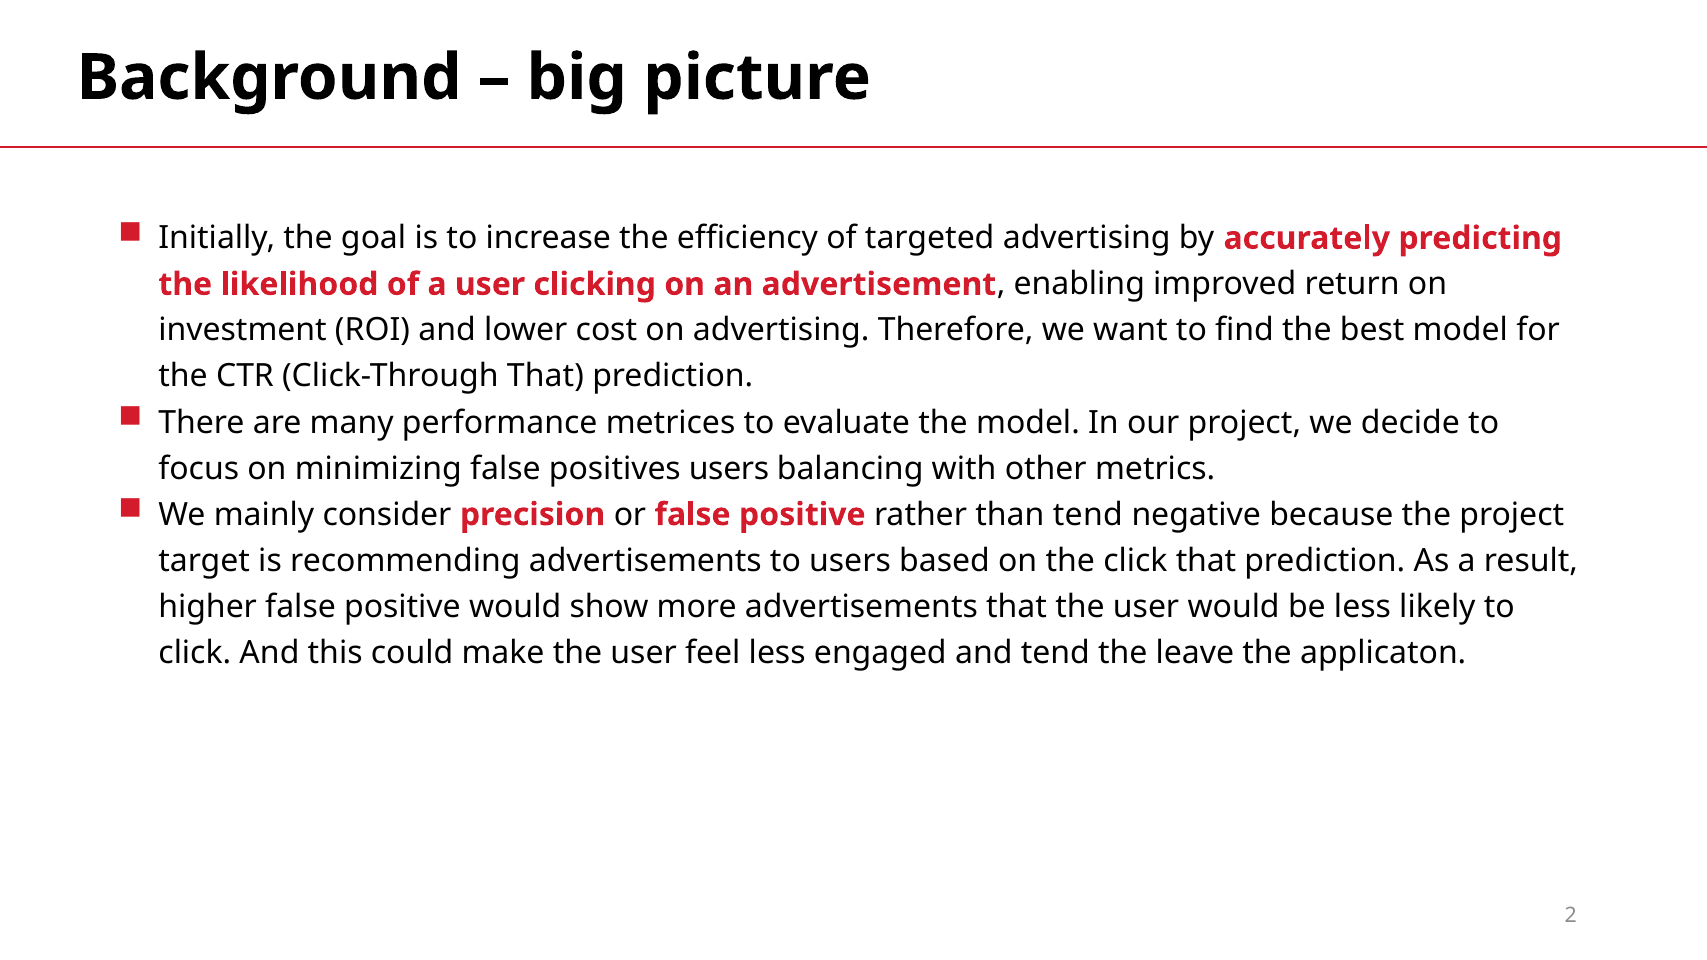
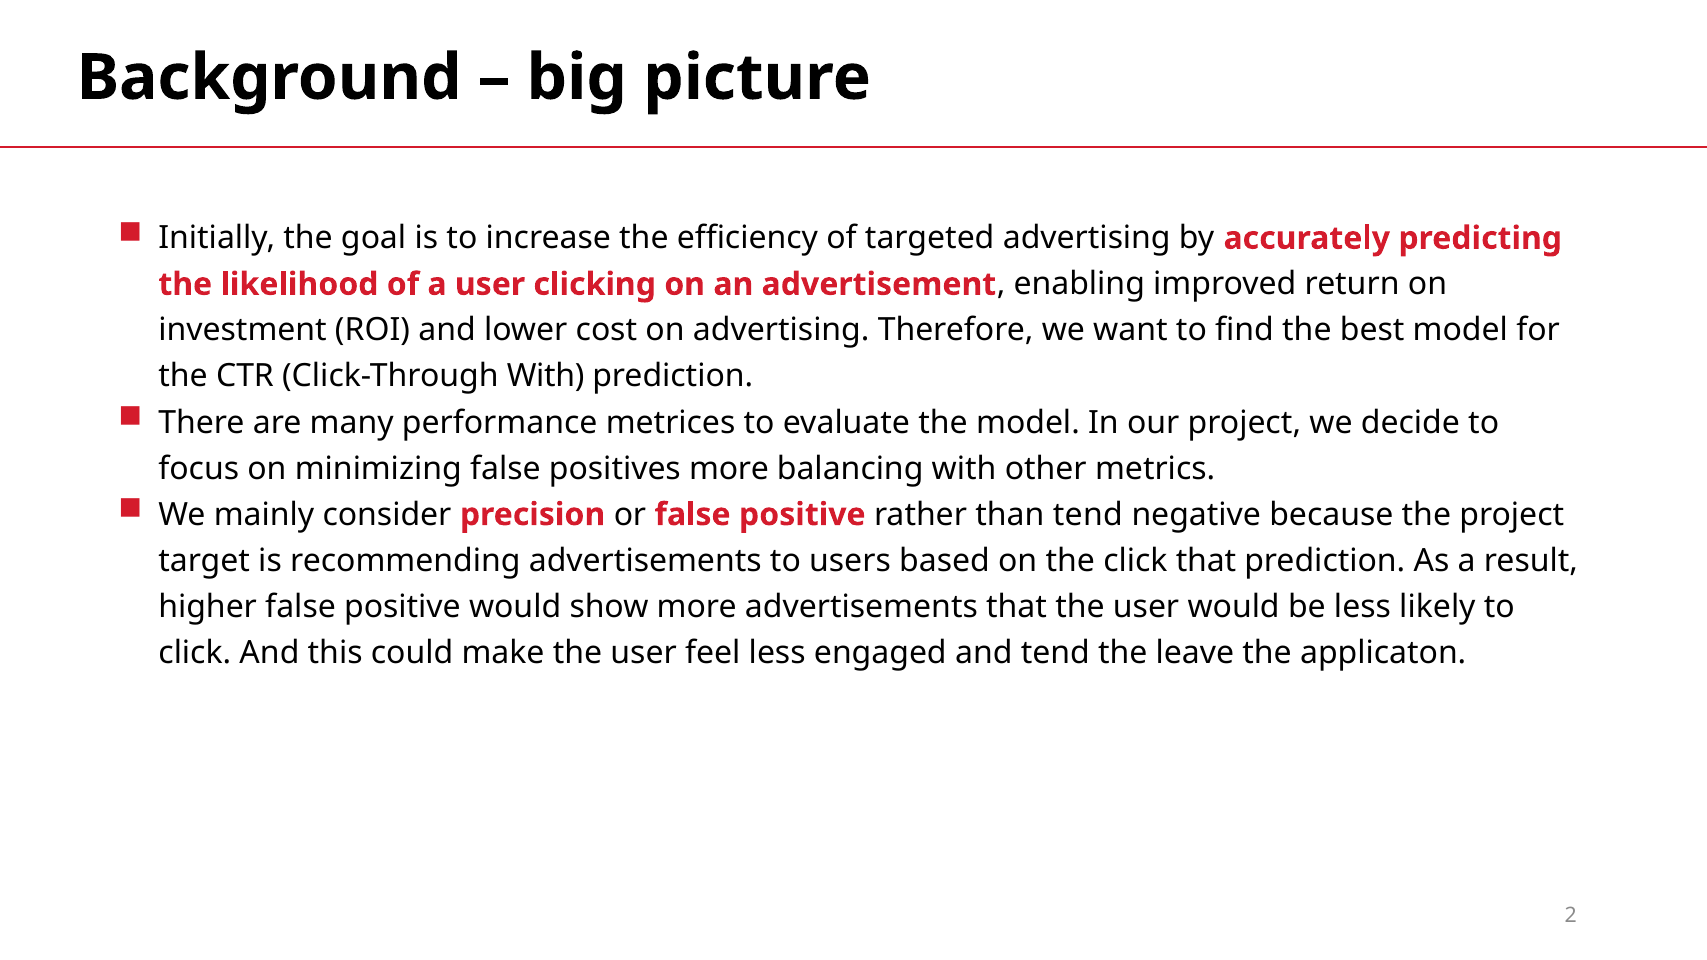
Click-Through That: That -> With (546, 376)
positives users: users -> more (729, 469)
